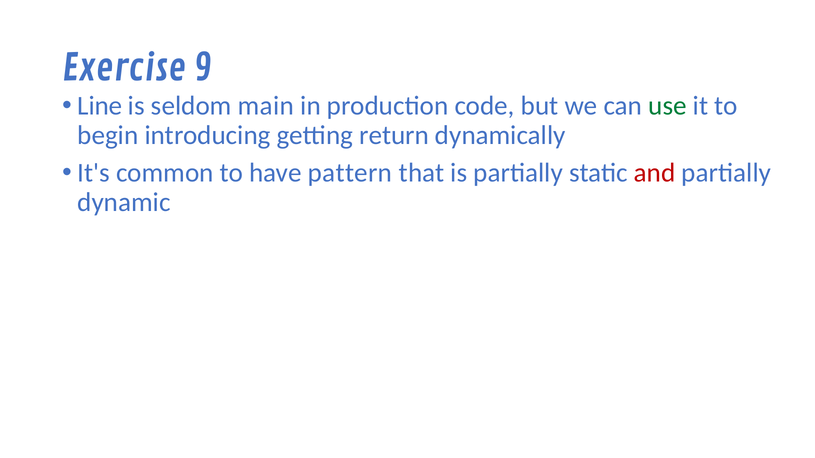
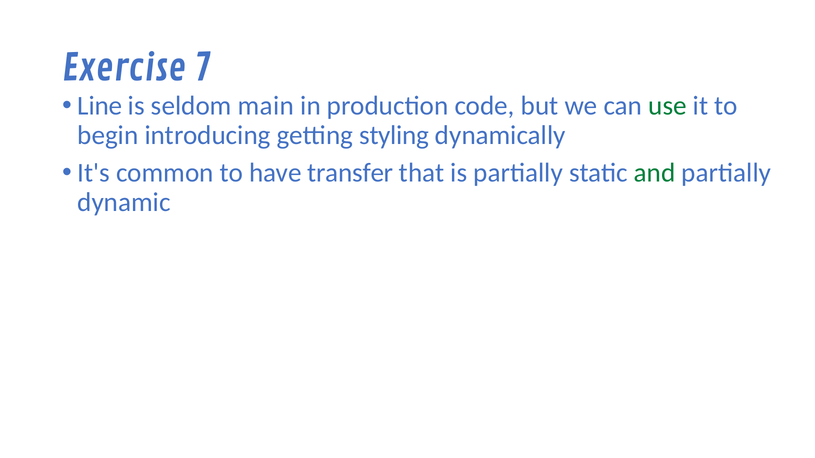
9: 9 -> 7 (203, 68)
return: return -> styling (394, 135)
pattern: pattern -> transfer (350, 173)
and colour: red -> green (655, 173)
